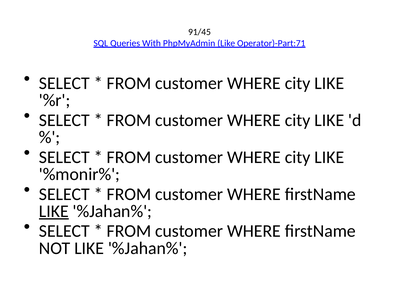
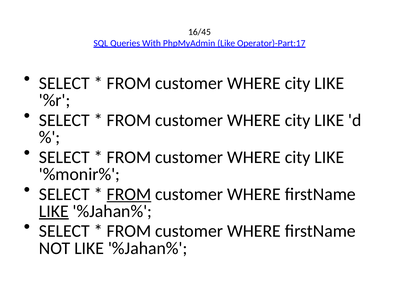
91/45: 91/45 -> 16/45 (199, 32)
Operator)-Part:71: Operator)-Part:71 -> Operator)-Part:17 (271, 43)
FROM underline: none -> present (129, 194)
